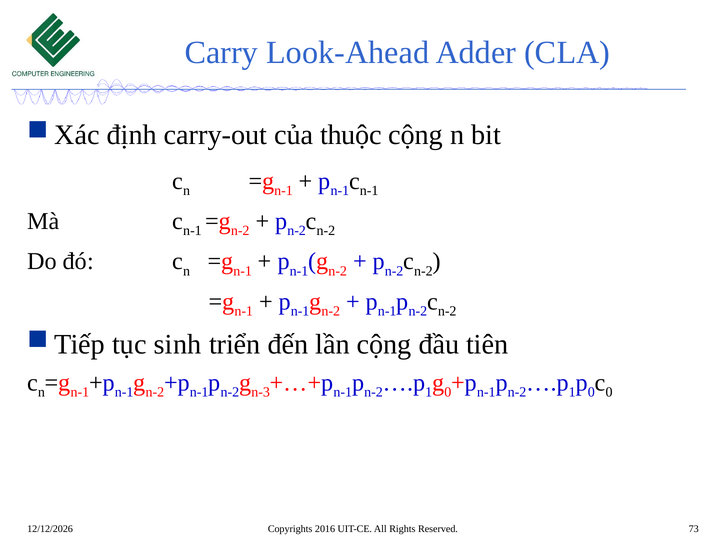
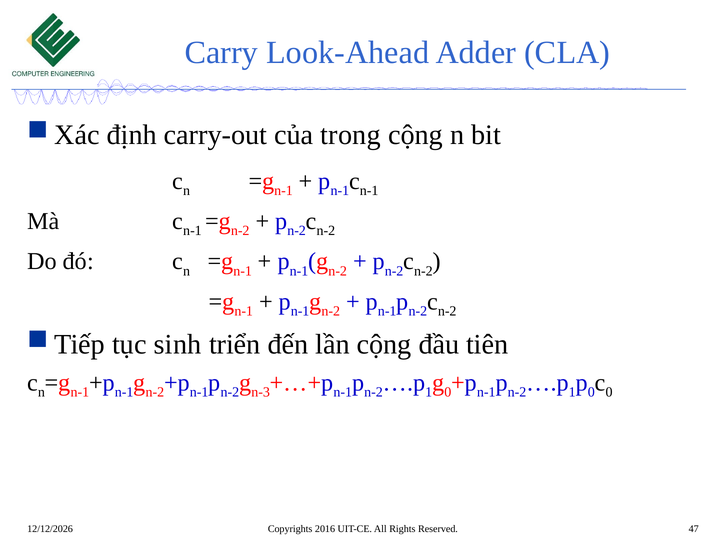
thuộc: thuộc -> trong (351, 135)
73: 73 -> 47 (694, 528)
